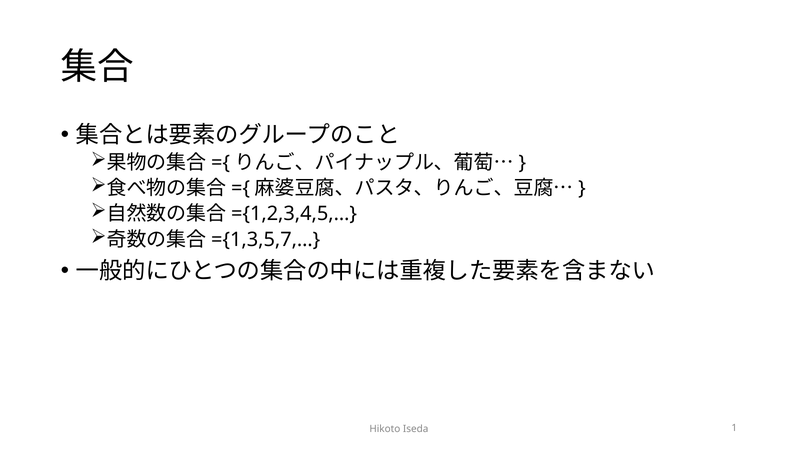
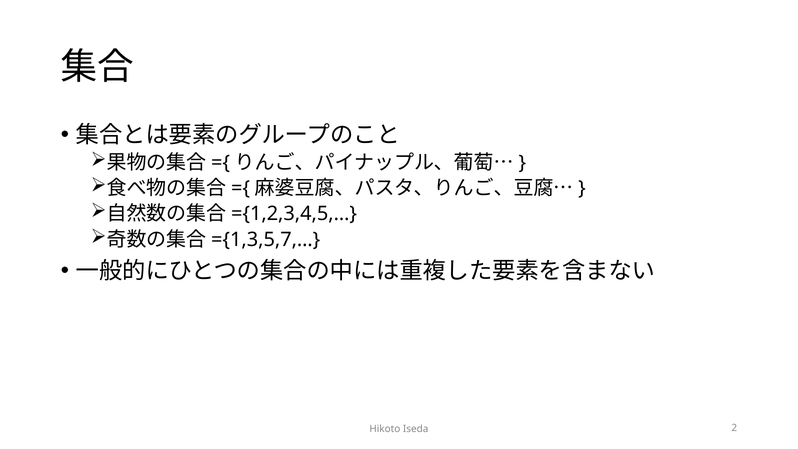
1: 1 -> 2 (734, 428)
